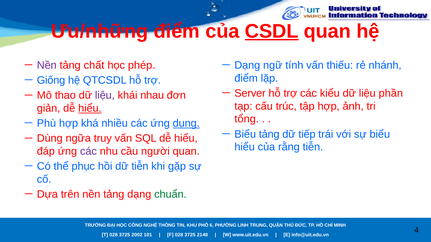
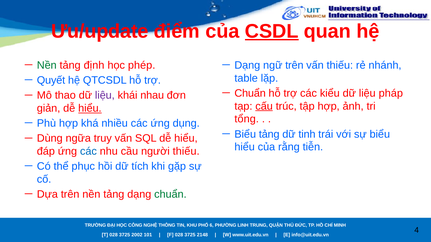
Ưu/những: Ưu/những -> Ưu/update (100, 31)
Nền colour: purple -> green (47, 65)
chất: chất -> định (94, 65)
ngữ tính: tính -> trên (294, 65)
điểm: điểm -> table (246, 78)
Giống: Giống -> Quyết (51, 80)
Server: Server -> Chuẩn (250, 93)
phần: phần -> pháp (391, 93)
cấu underline: none -> present (264, 106)
dụng underline: present -> none (186, 124)
tiếp: tiếp -> tinh (307, 134)
các colour: purple -> blue (88, 152)
người quan: quan -> thiếu (186, 152)
dữ tiễn: tiễn -> tích (140, 167)
